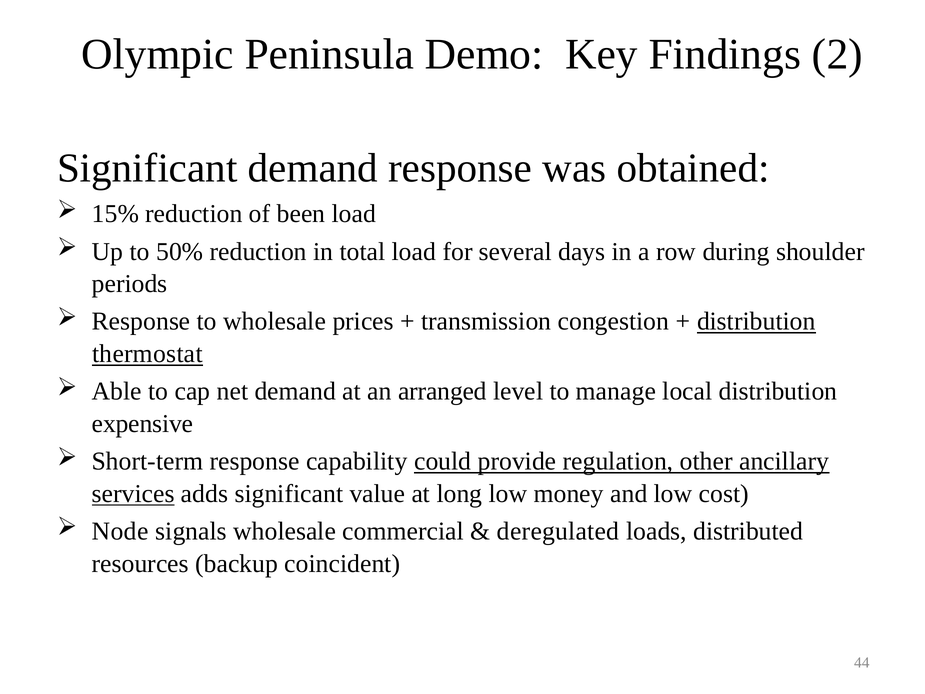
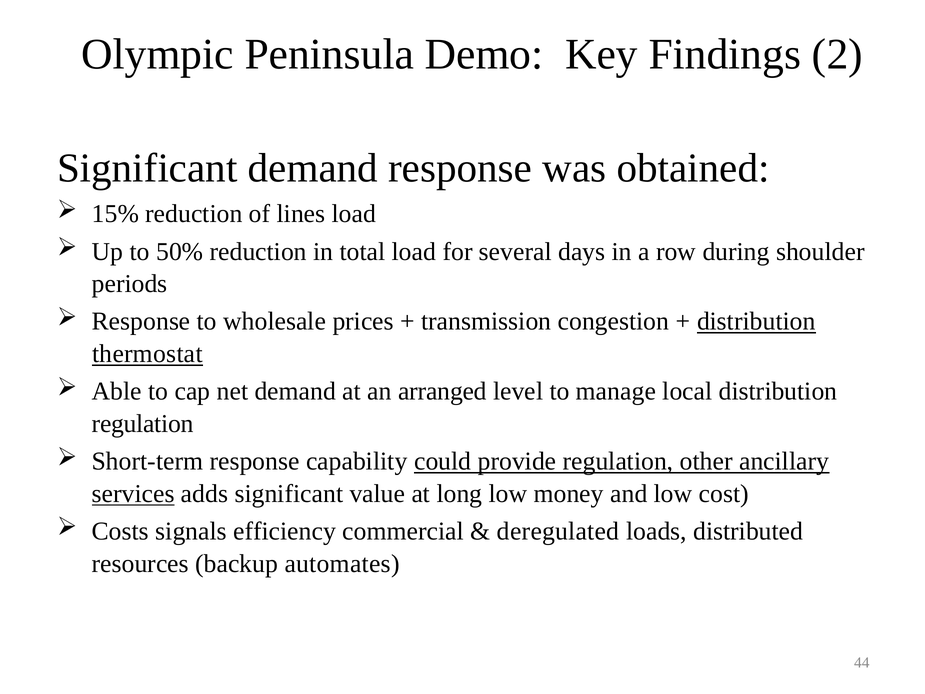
been: been -> lines (301, 214)
expensive: expensive -> regulation (143, 424)
Node: Node -> Costs (120, 531)
signals wholesale: wholesale -> efficiency (285, 531)
coincident: coincident -> automates (342, 563)
